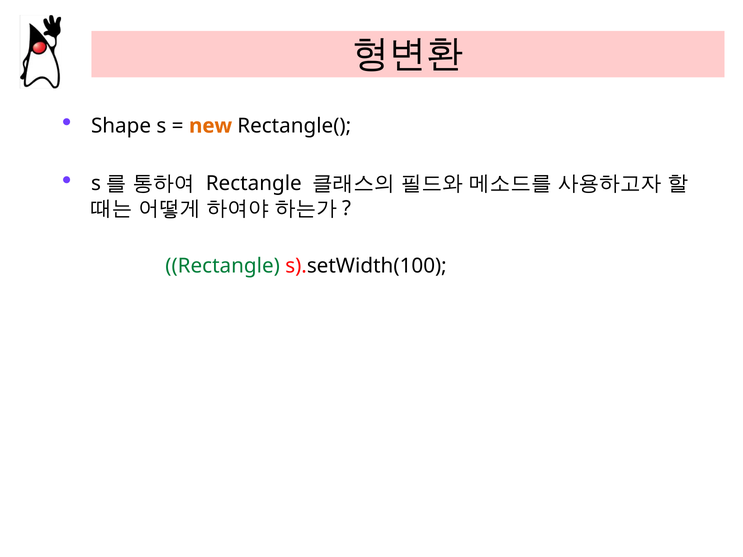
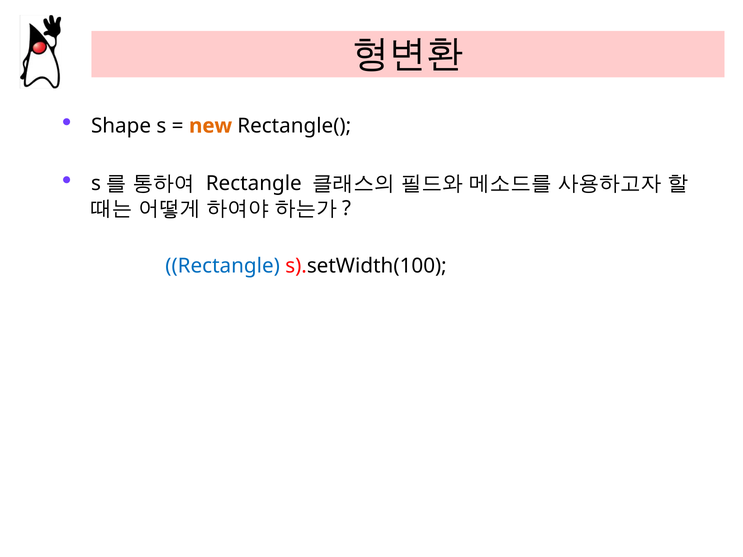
Rectangle colour: green -> blue (223, 266)
